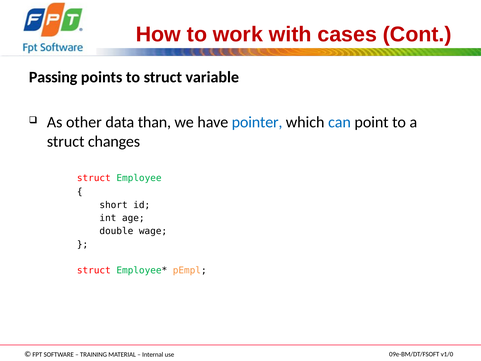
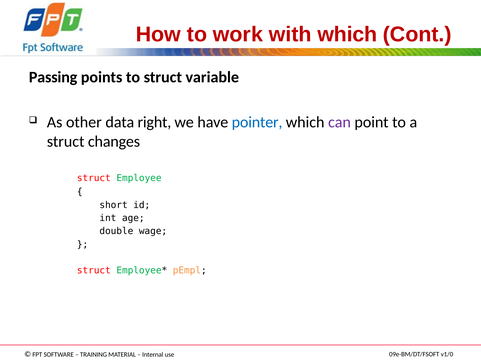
with cases: cases -> which (347, 34)
than: than -> right (154, 122)
can colour: blue -> purple (339, 122)
